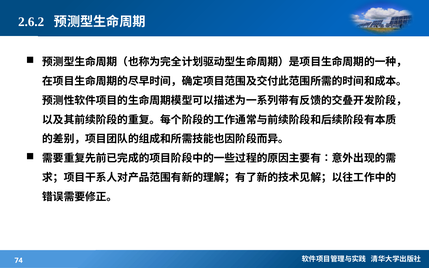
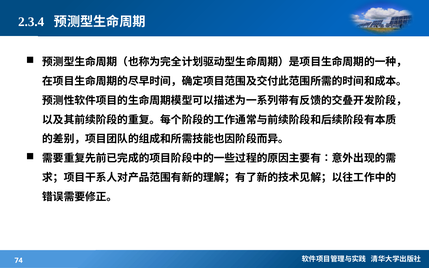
2.6.2: 2.6.2 -> 2.3.4 (31, 22)
